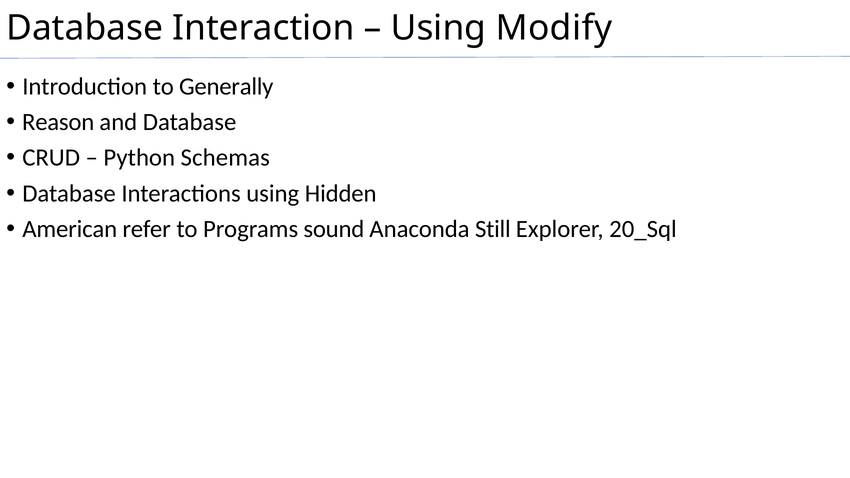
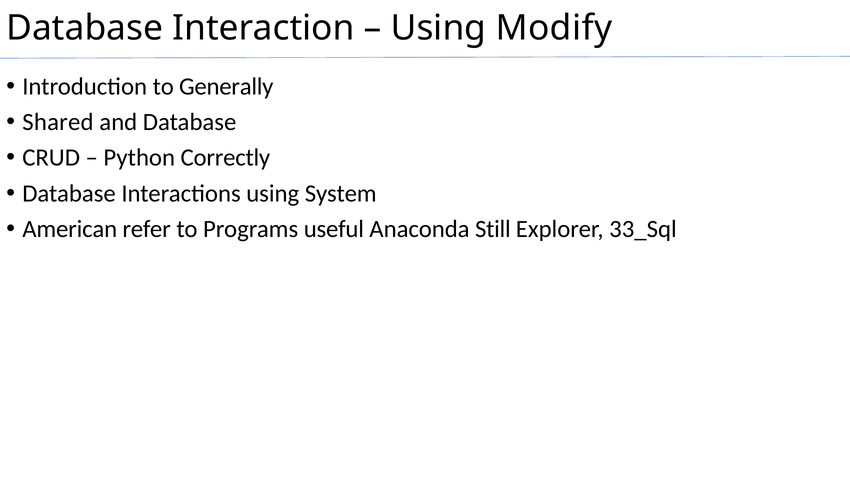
Reason: Reason -> Shared (58, 122)
Schemas: Schemas -> Correctly (225, 158)
Hidden: Hidden -> System (341, 193)
sound: sound -> useful (334, 229)
20_Sql: 20_Sql -> 33_Sql (643, 229)
